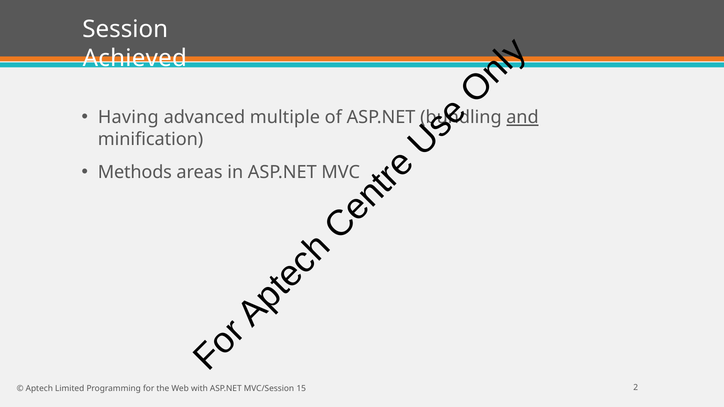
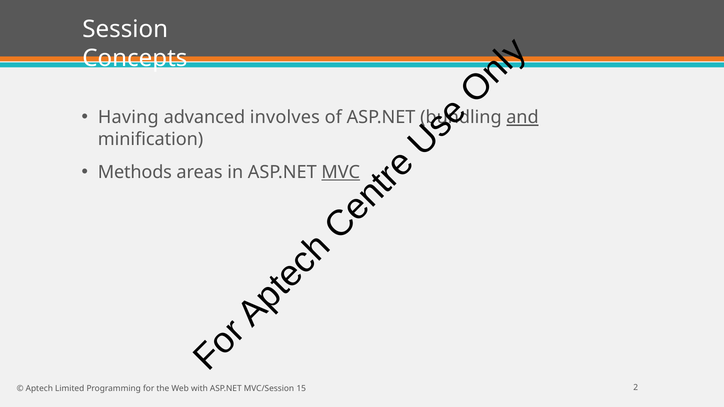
Achieved: Achieved -> Concepts (135, 58)
multiple: multiple -> involves (285, 118)
MVC underline: none -> present (341, 172)
